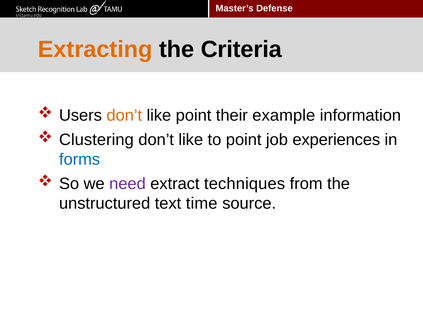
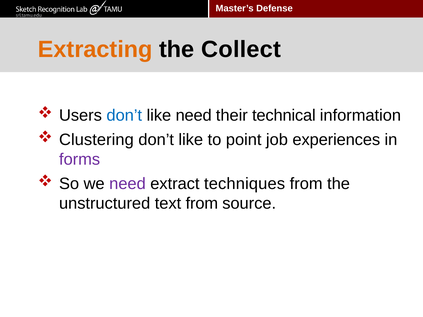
Criteria: Criteria -> Collect (241, 49)
don’t colour: orange -> blue (124, 115)
like point: point -> need (194, 115)
example: example -> technical (284, 115)
forms colour: blue -> purple (80, 159)
text time: time -> from (202, 204)
